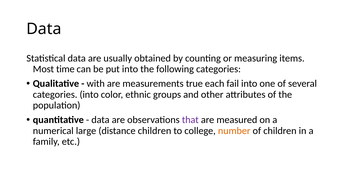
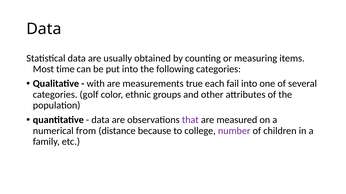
categories into: into -> golf (89, 95)
large: large -> from (86, 131)
distance children: children -> because (155, 131)
number colour: orange -> purple (234, 131)
